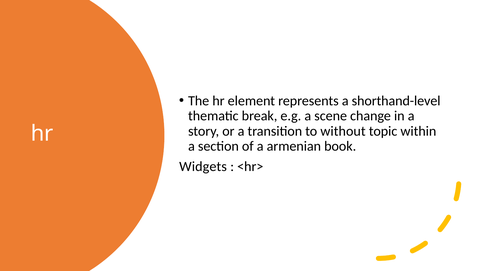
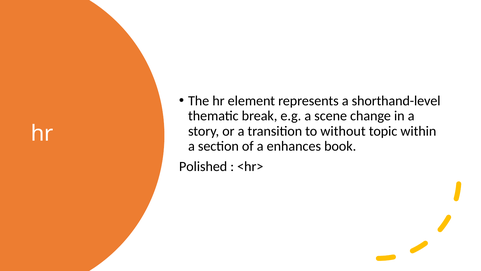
armenian: armenian -> enhances (294, 146)
Widgets: Widgets -> Polished (203, 166)
